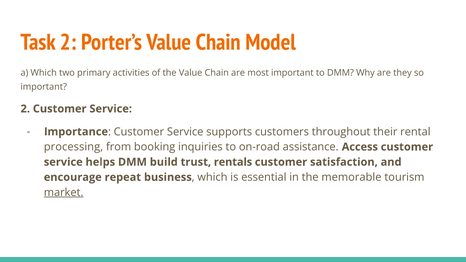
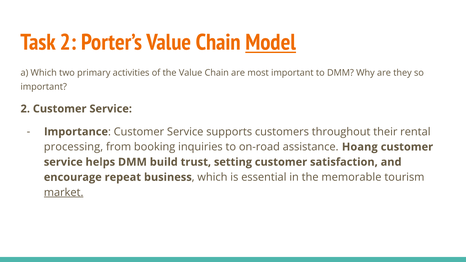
Model underline: none -> present (271, 43)
Access: Access -> Hoang (360, 147)
rentals: rentals -> setting (233, 162)
